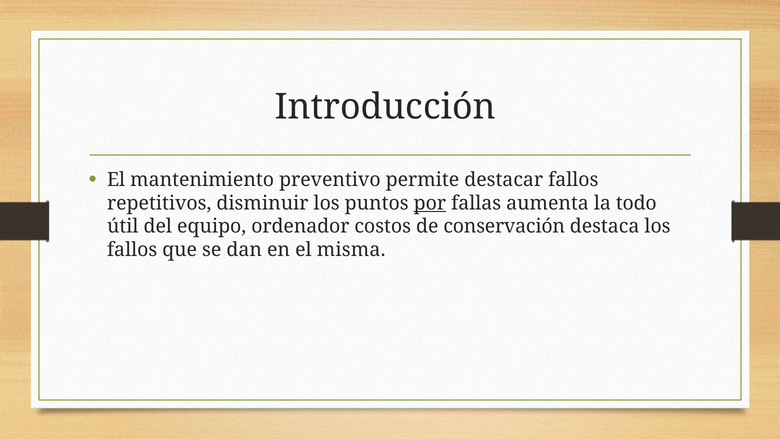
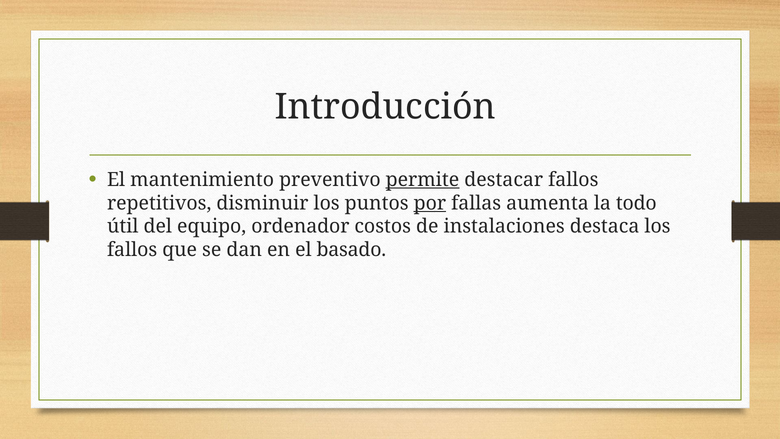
permite underline: none -> present (422, 180)
conservación: conservación -> instalaciones (504, 226)
misma: misma -> basado (351, 250)
